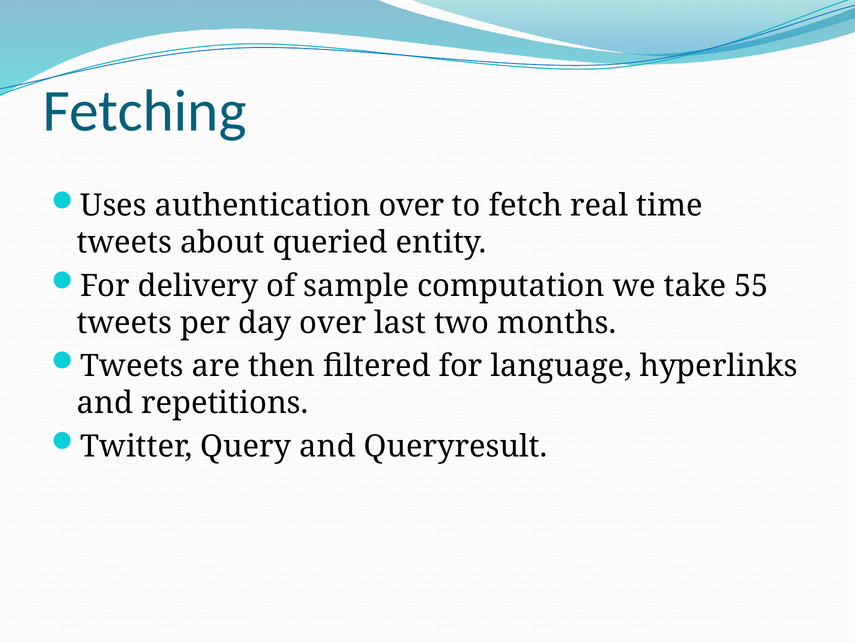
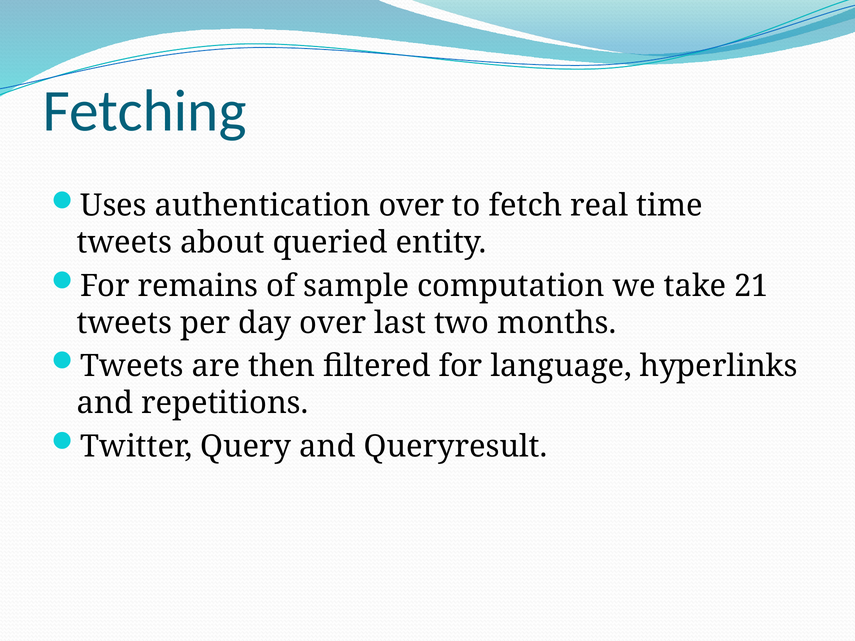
delivery: delivery -> remains (198, 286)
55: 55 -> 21 (751, 286)
